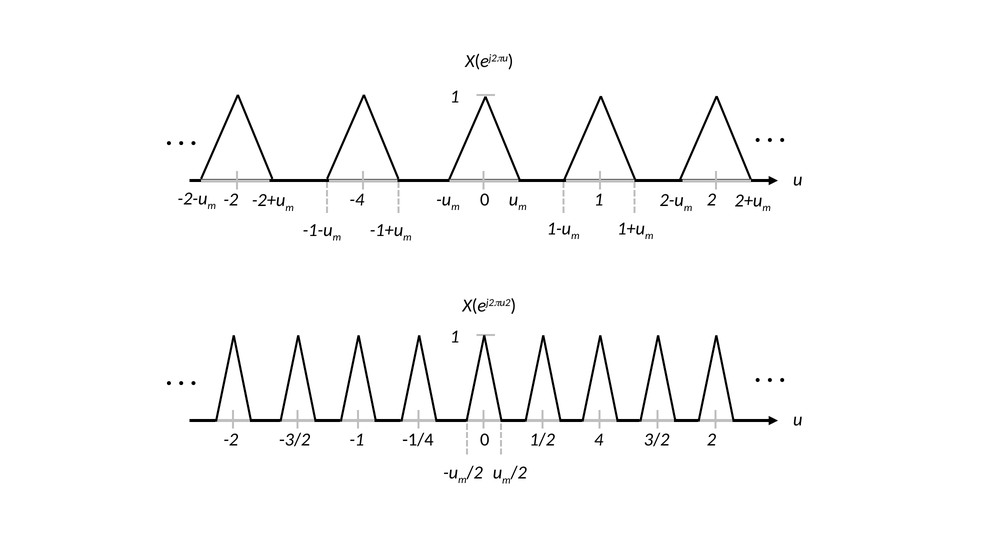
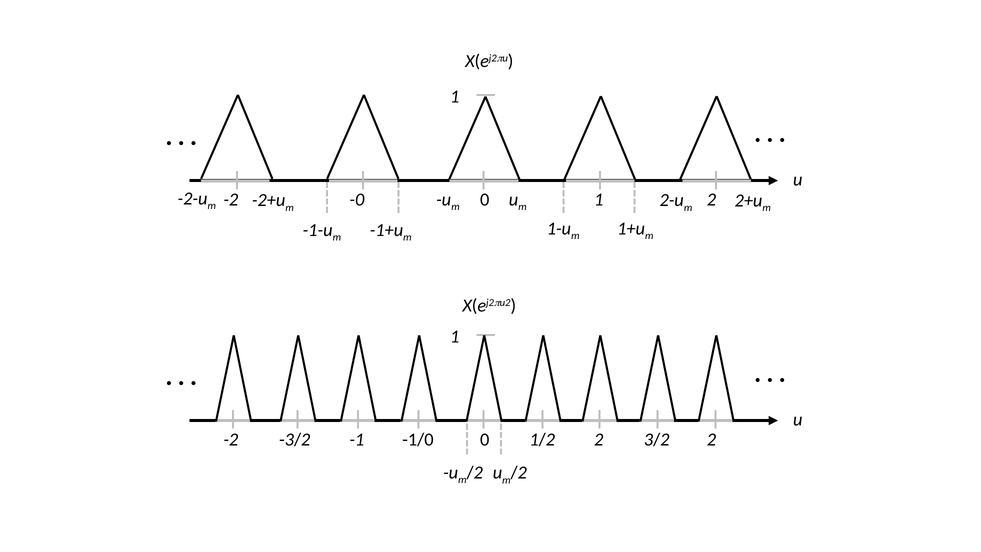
-4: -4 -> -0 (357, 199)
-1/4: -1/4 -> -1/0 (418, 439)
0 4: 4 -> 2 (599, 439)
